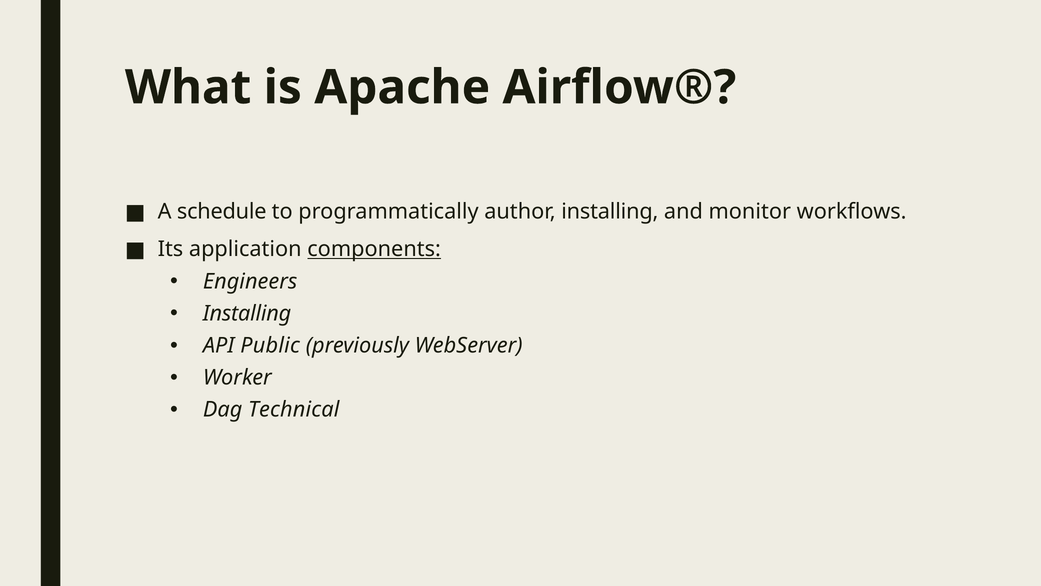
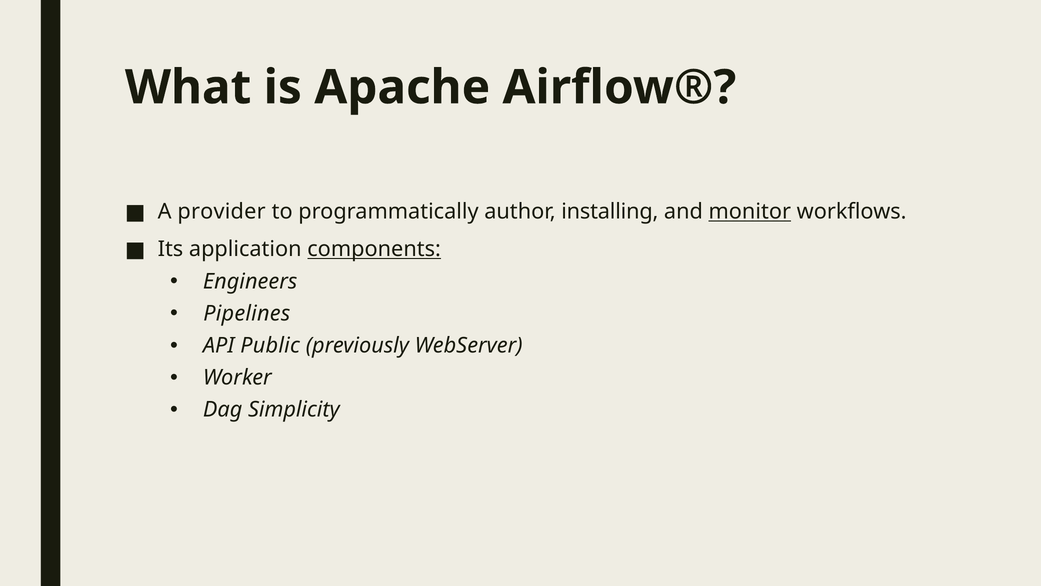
schedule: schedule -> provider (222, 212)
monitor underline: none -> present (750, 212)
Installing: Installing -> Pipelines (247, 313)
Technical: Technical -> Simplicity (294, 410)
